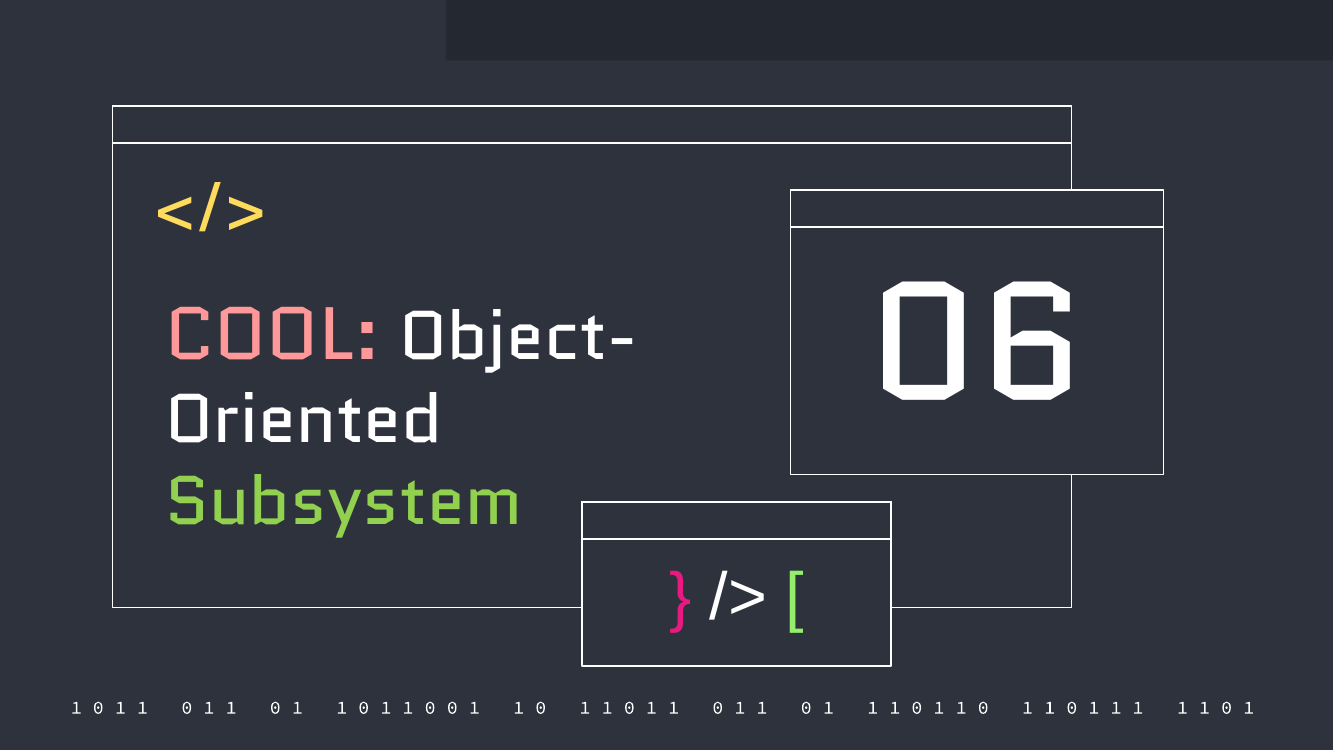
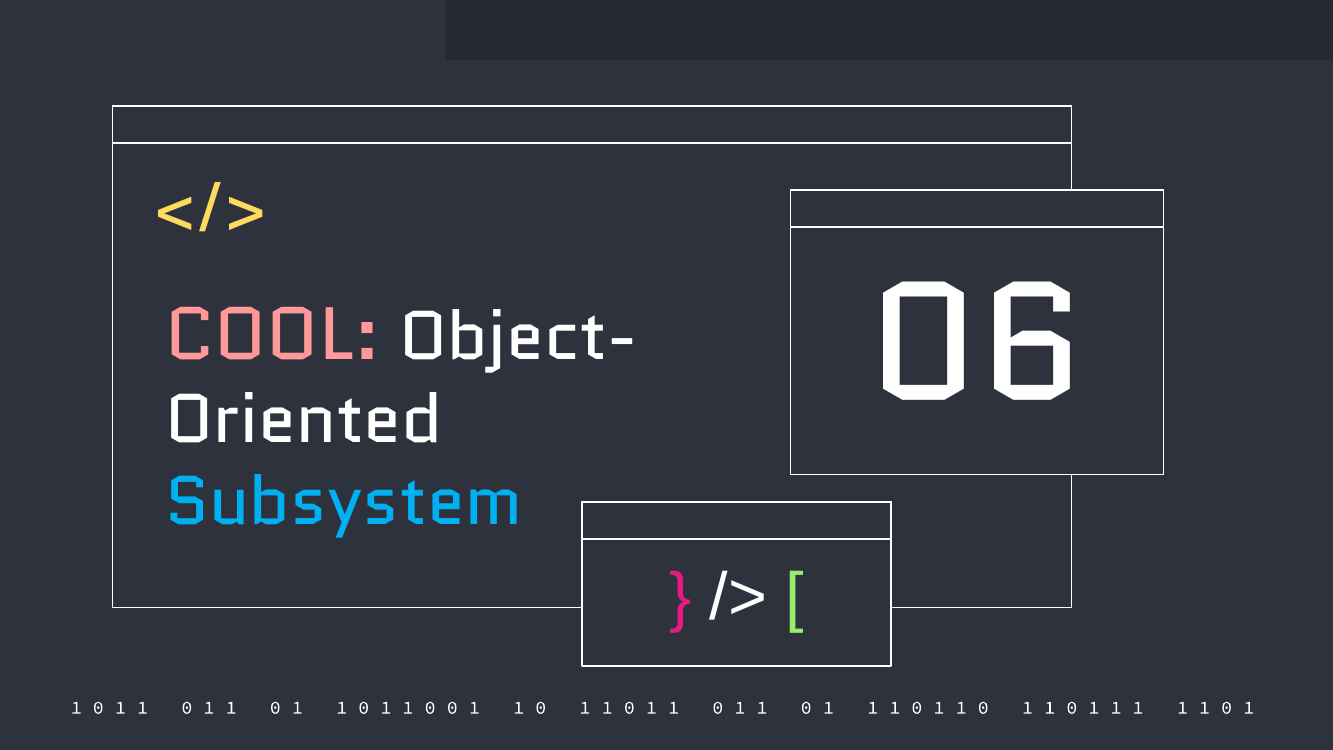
Subsystem colour: light green -> light blue (344, 502)
